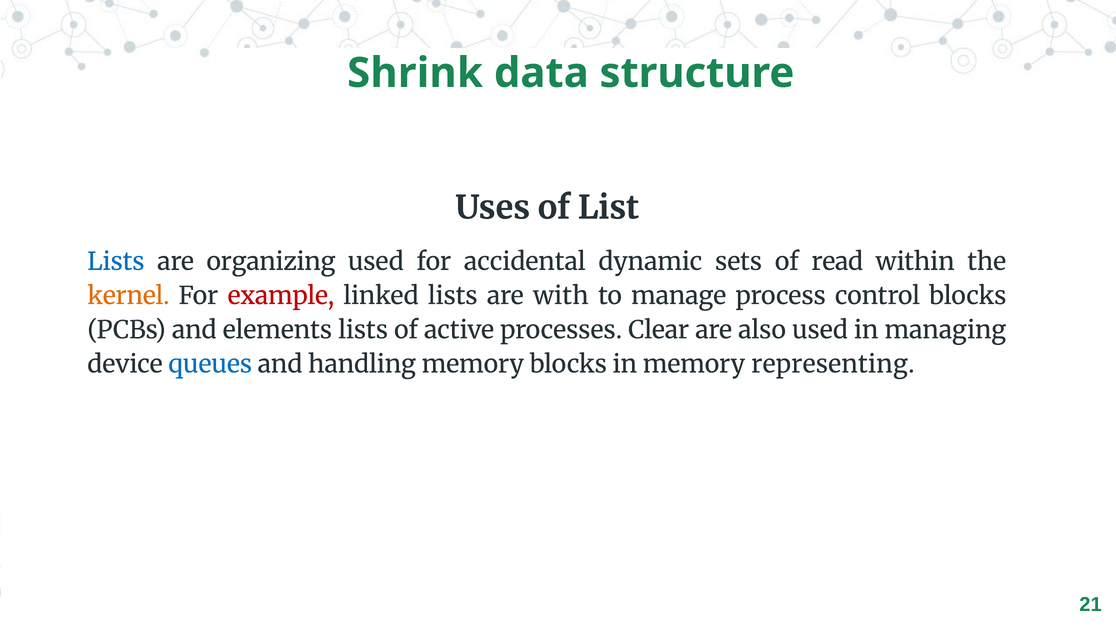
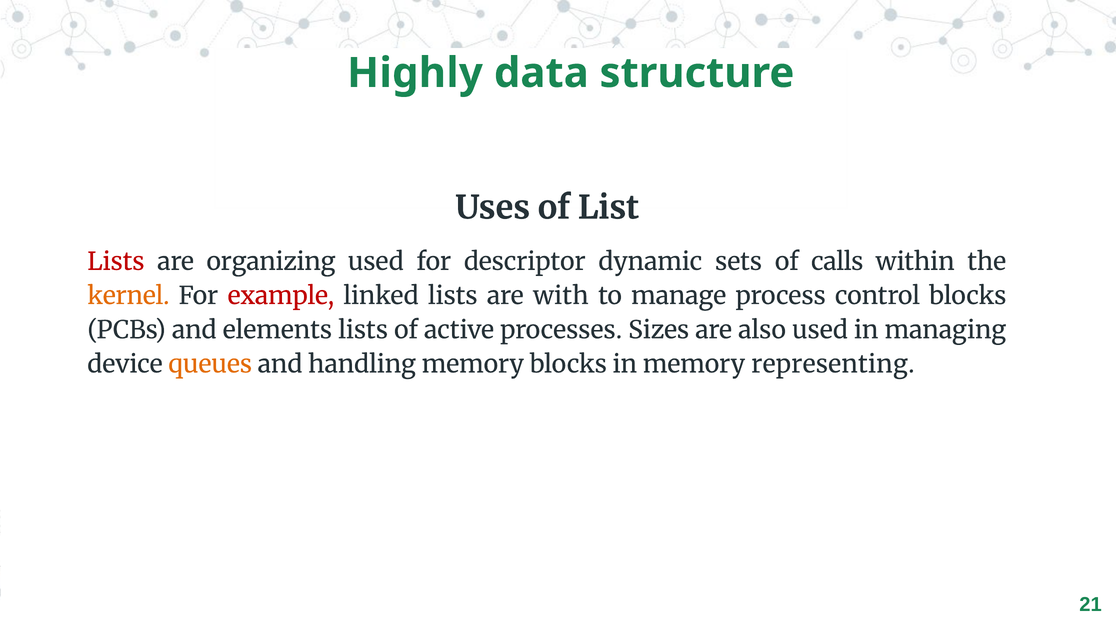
Shrink: Shrink -> Highly (415, 73)
Lists colour: blue -> red (116, 262)
accidental: accidental -> descriptor (525, 262)
read: read -> calls (837, 262)
Clear: Clear -> Sizes (659, 330)
queues colour: blue -> orange (210, 364)
